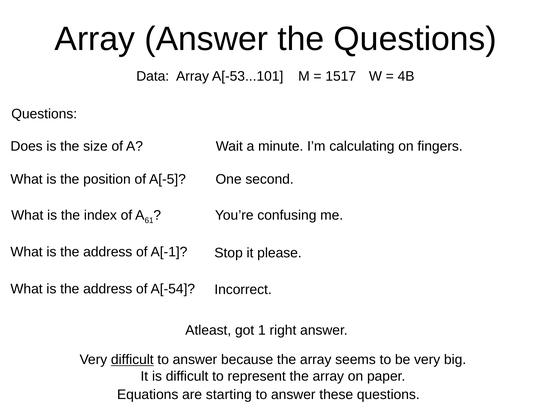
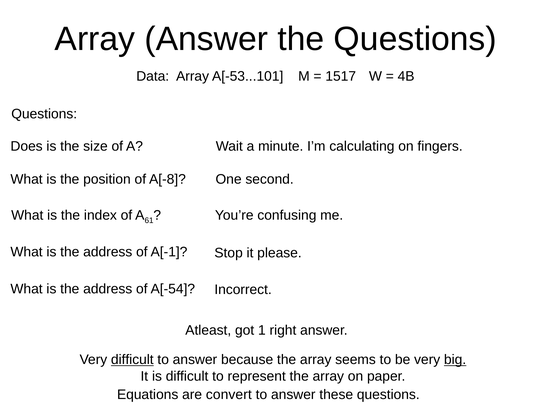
A[-5: A[-5 -> A[-8 (168, 179)
big underline: none -> present (455, 360)
starting: starting -> convert (229, 395)
